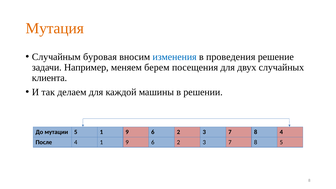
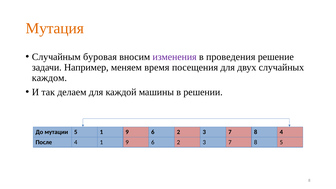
изменения colour: blue -> purple (175, 57)
берем: берем -> время (157, 67)
клиента: клиента -> каждом (49, 78)
